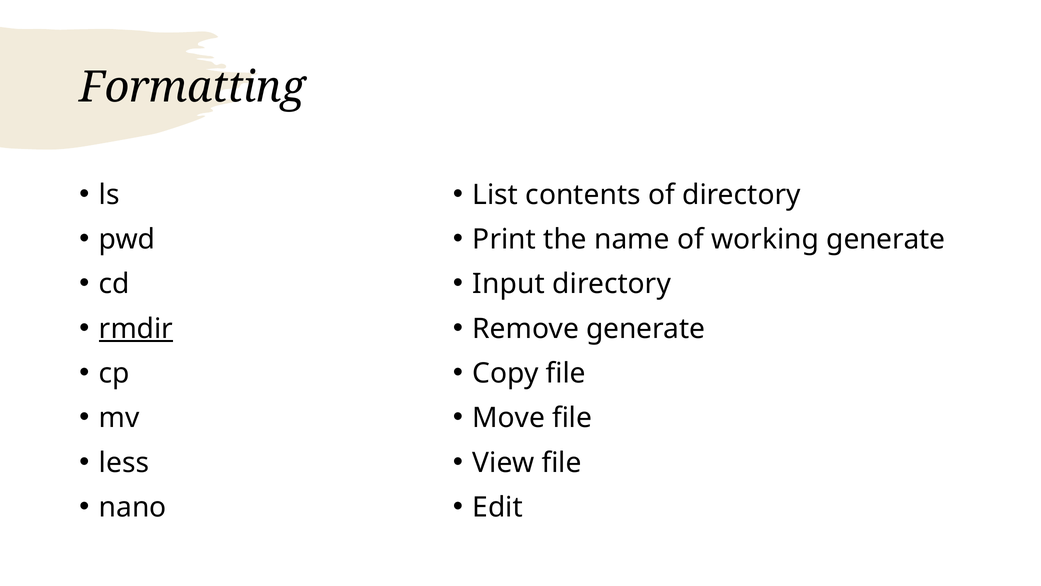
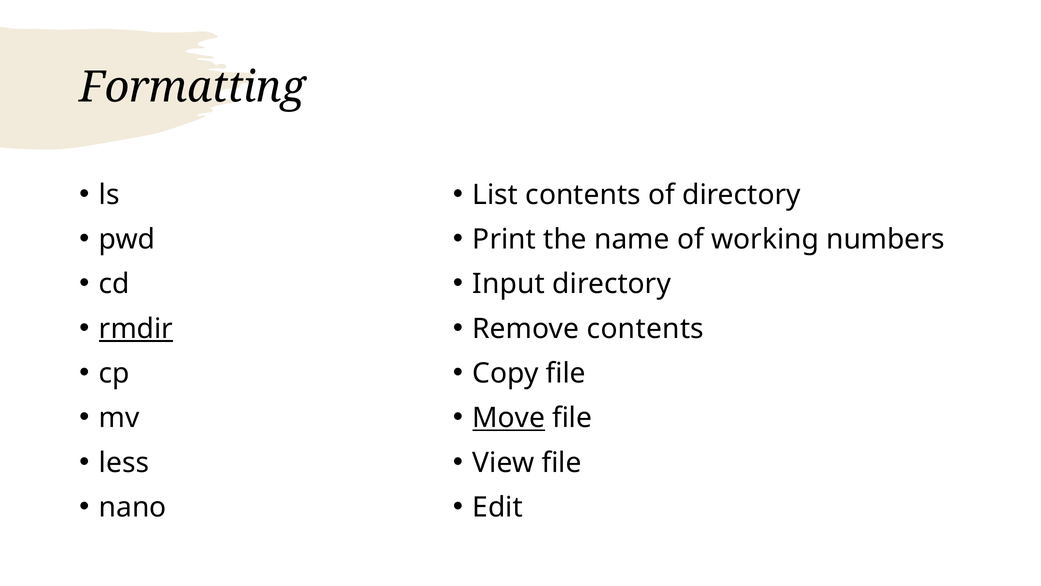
working generate: generate -> numbers (886, 239)
Remove generate: generate -> contents (645, 329)
Move underline: none -> present (509, 418)
